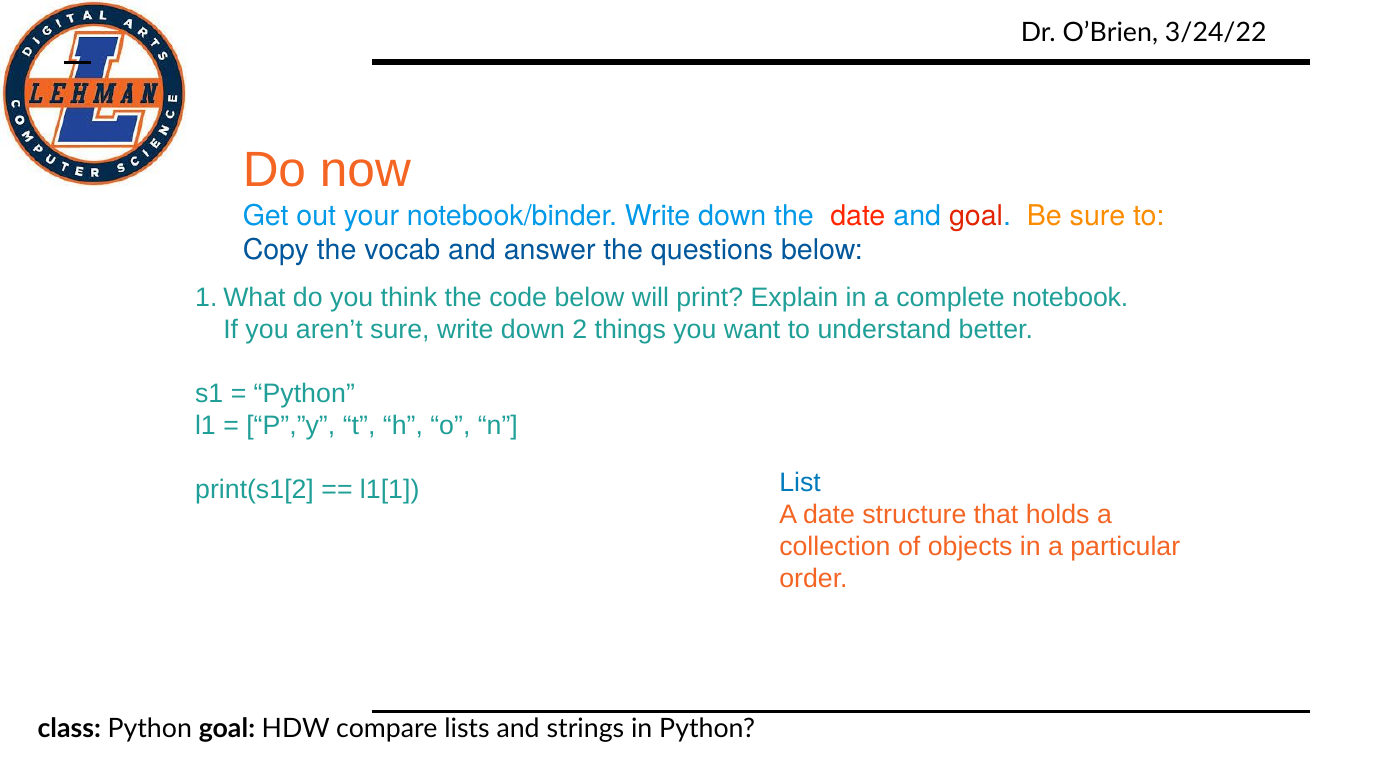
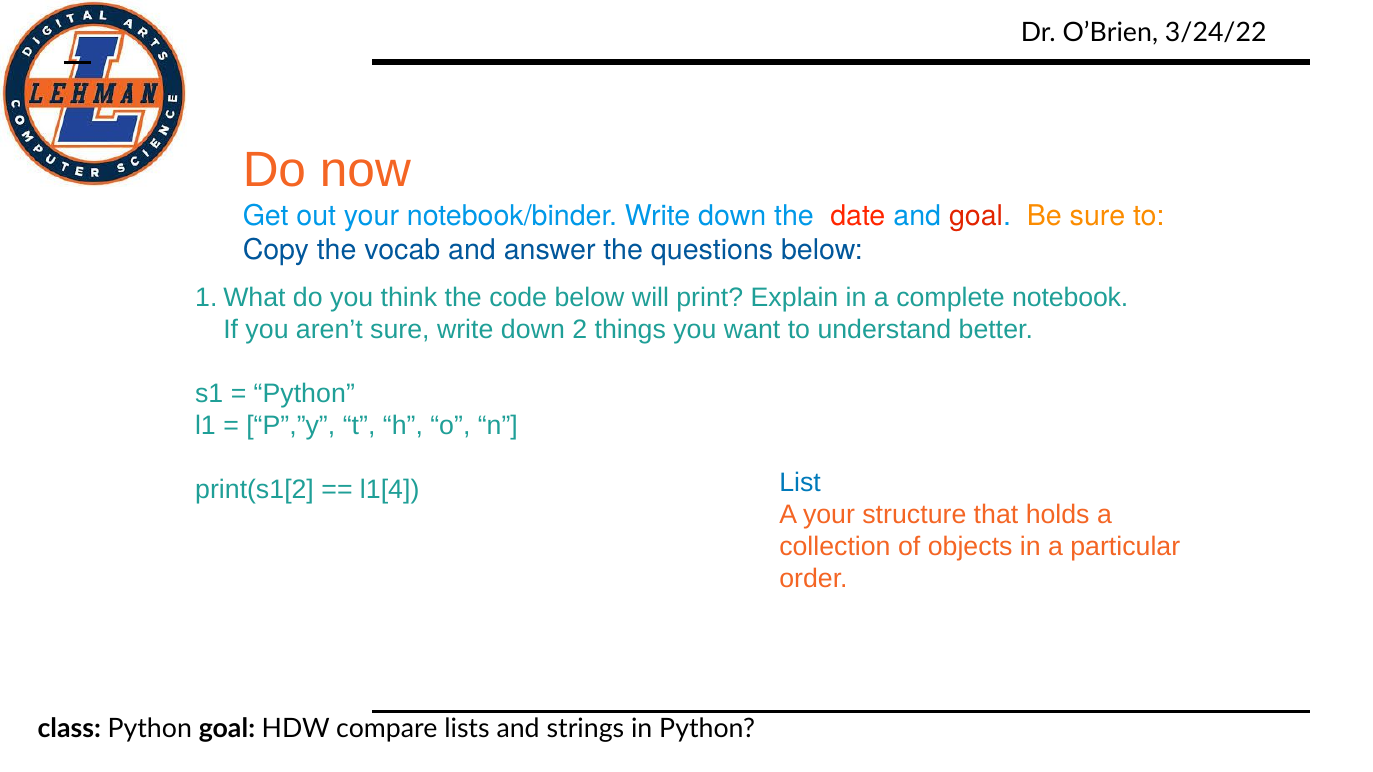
l1[1: l1[1 -> l1[4 (390, 490)
A date: date -> your (829, 515)
